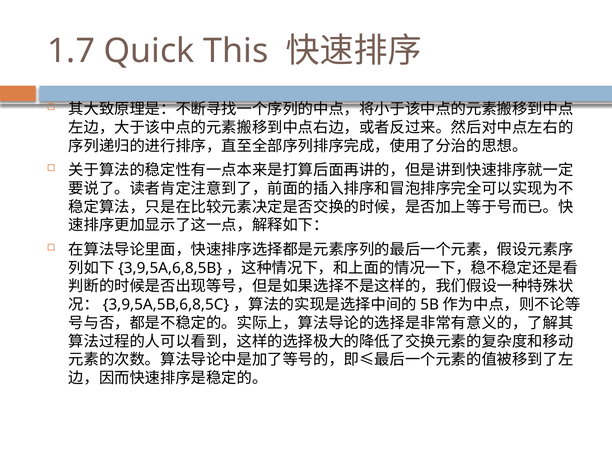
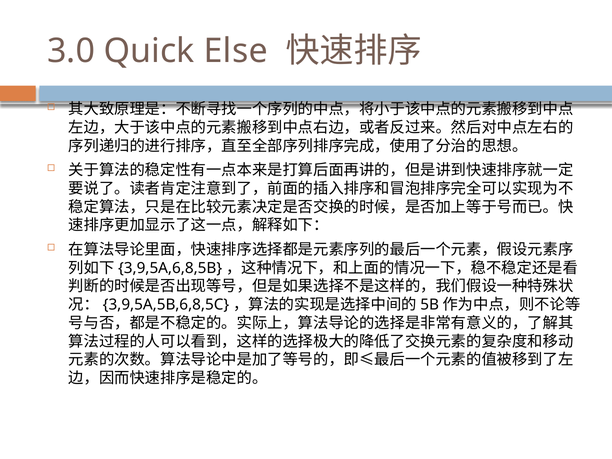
1.7: 1.7 -> 3.0 (71, 51)
This: This -> Else (236, 51)
